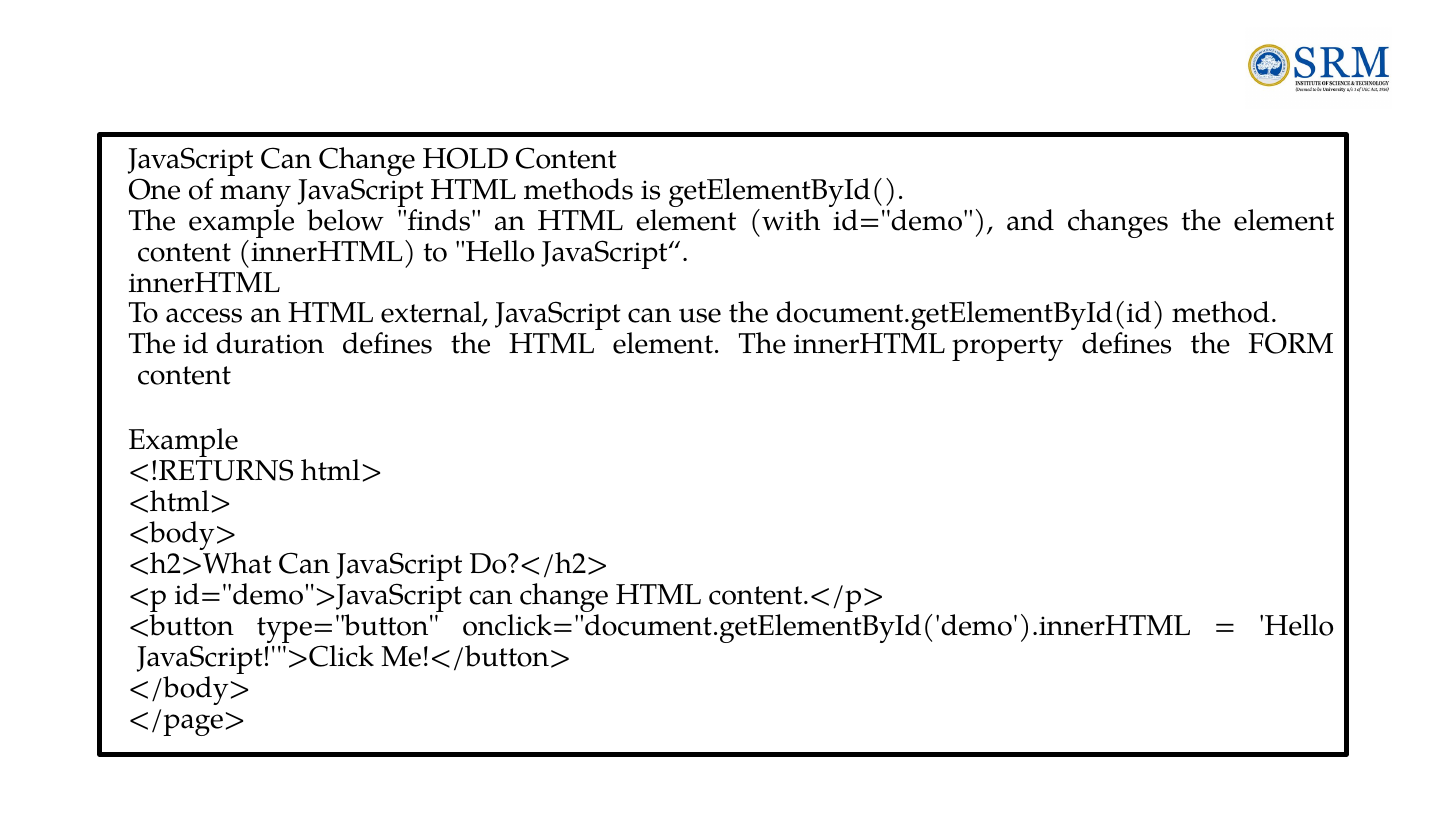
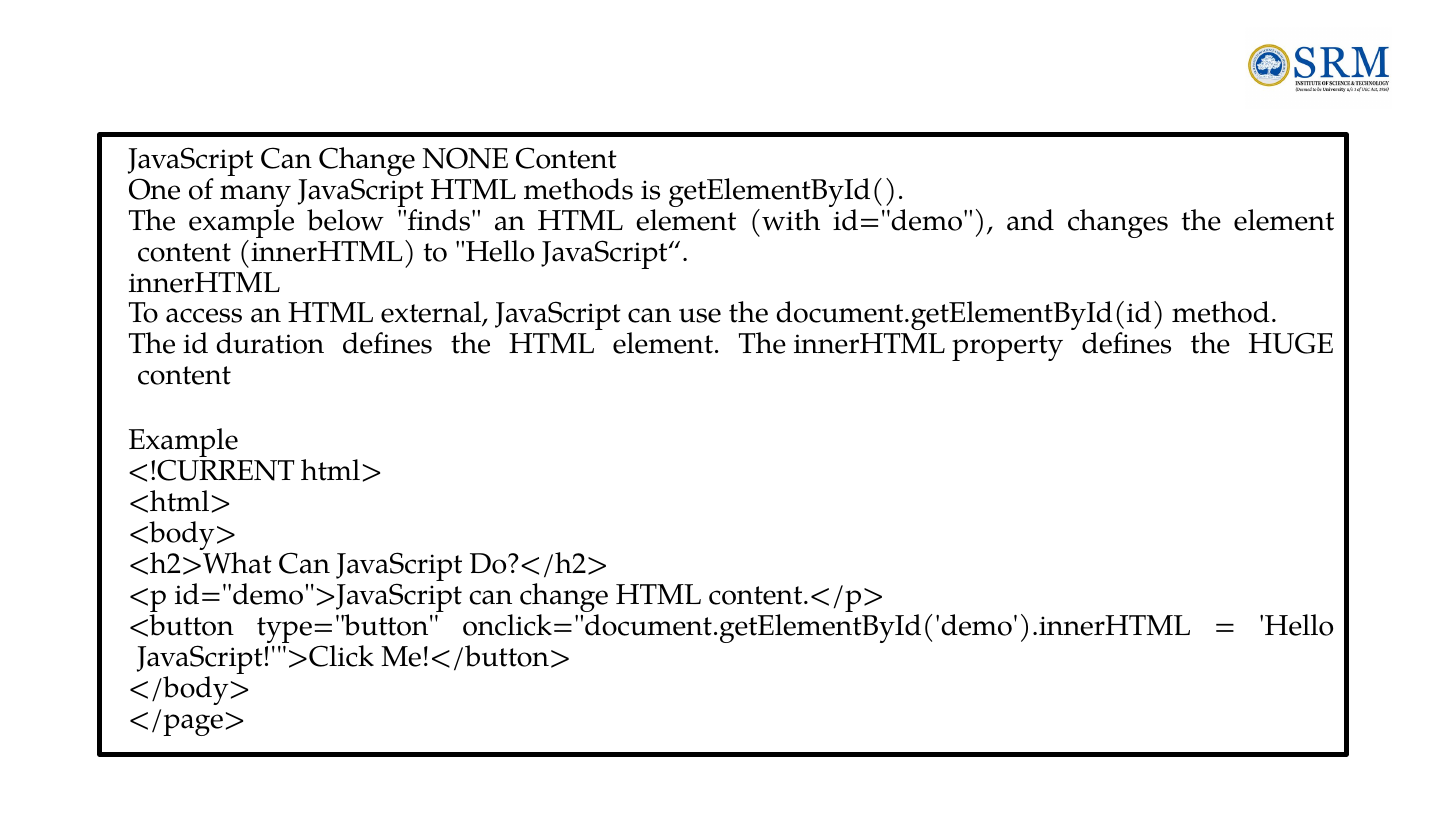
HOLD: HOLD -> NONE (466, 159)
FORM: FORM -> HUGE (1291, 345)
<!RETURNS: <!RETURNS -> <!CURRENT (211, 472)
